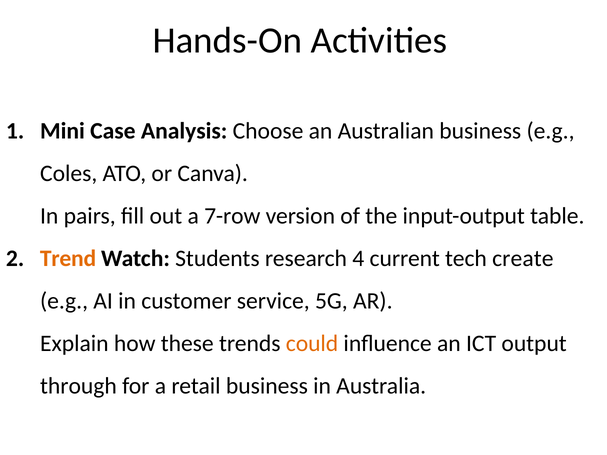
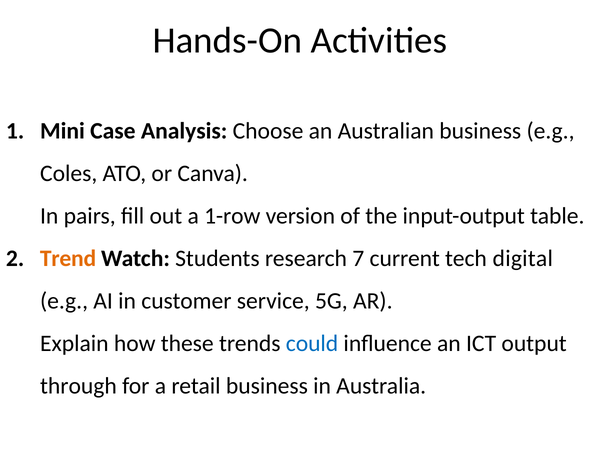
7-row: 7-row -> 1-row (232, 216)
4: 4 -> 7 (358, 259)
create: create -> digital (523, 259)
could colour: orange -> blue (312, 344)
